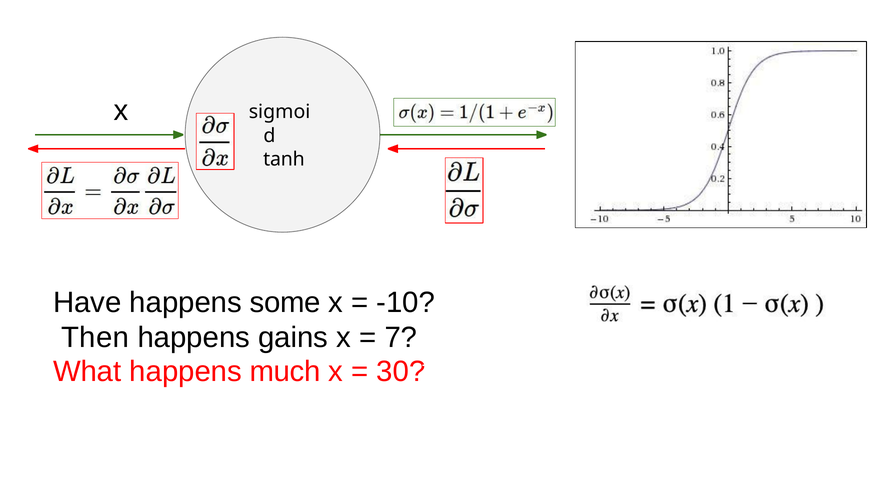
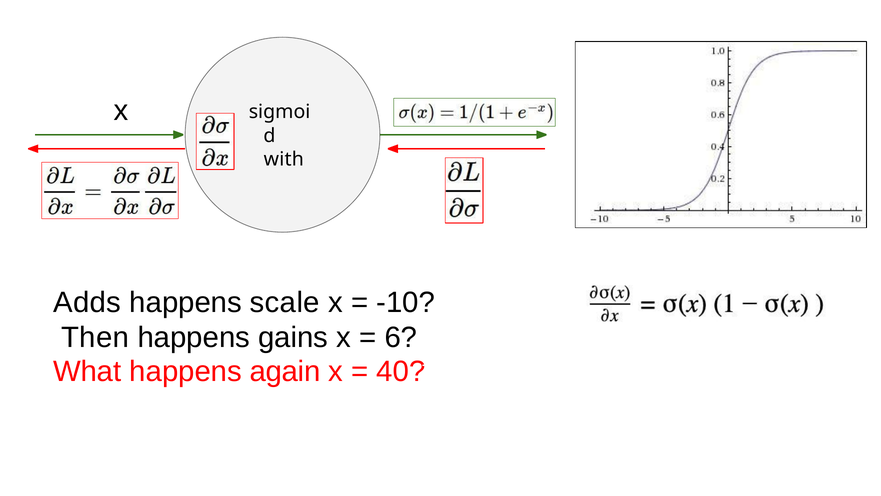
tanh: tanh -> with (284, 159)
Have: Have -> Adds (87, 302)
some: some -> scale (285, 302)
7: 7 -> 6 (401, 337)
much: much -> again (285, 371)
30: 30 -> 40 (401, 371)
